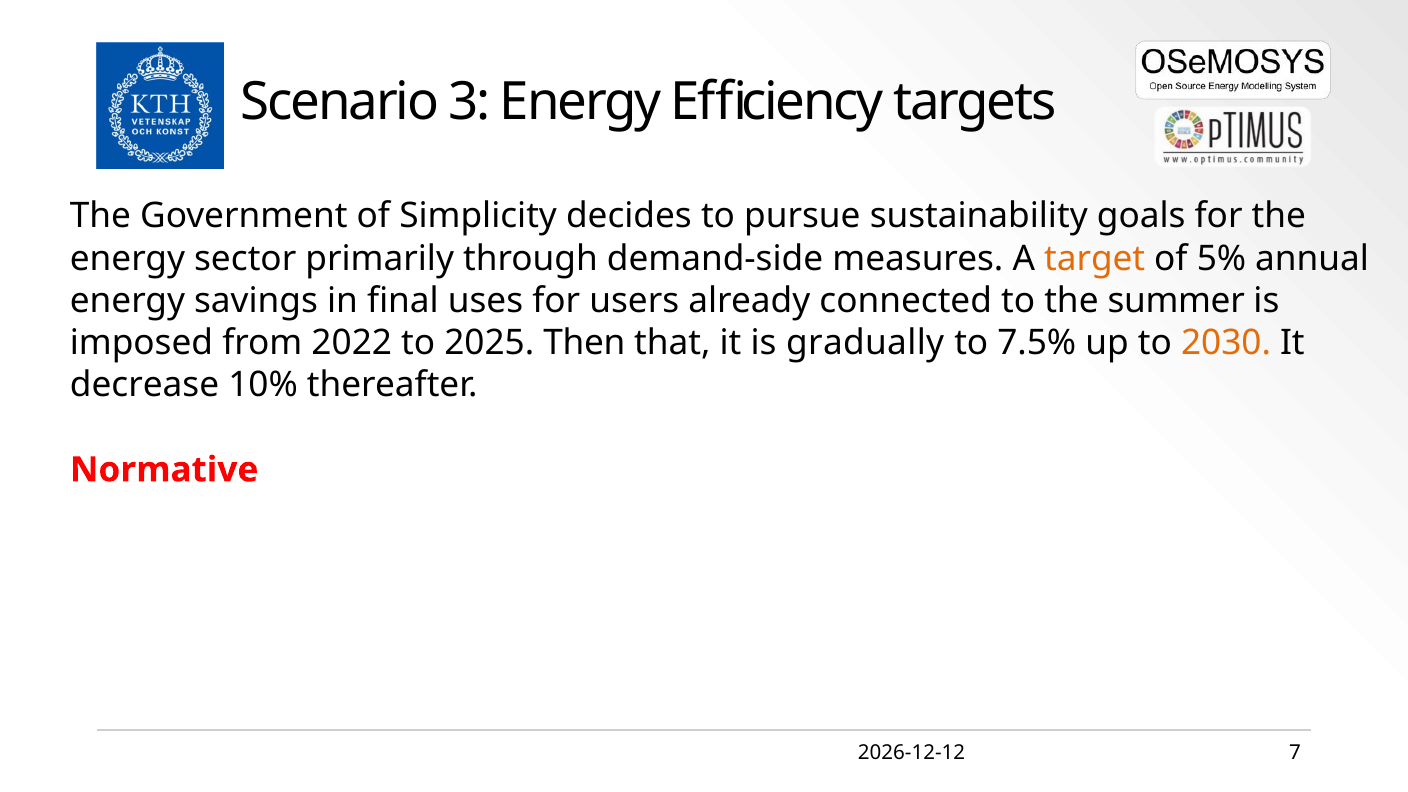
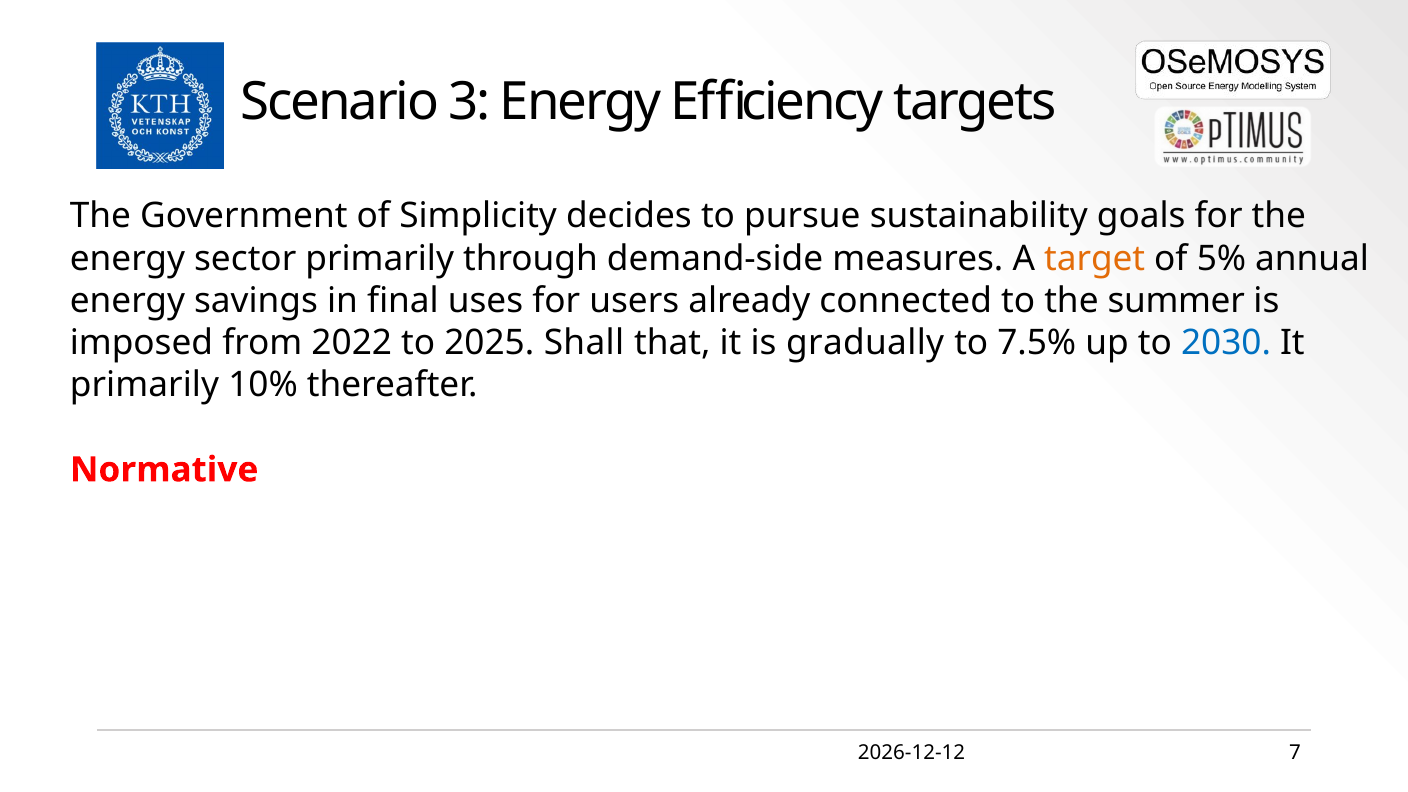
Then: Then -> Shall (584, 343)
2030 colour: orange -> blue (1226, 343)
decrease: decrease -> primarily (144, 385)
